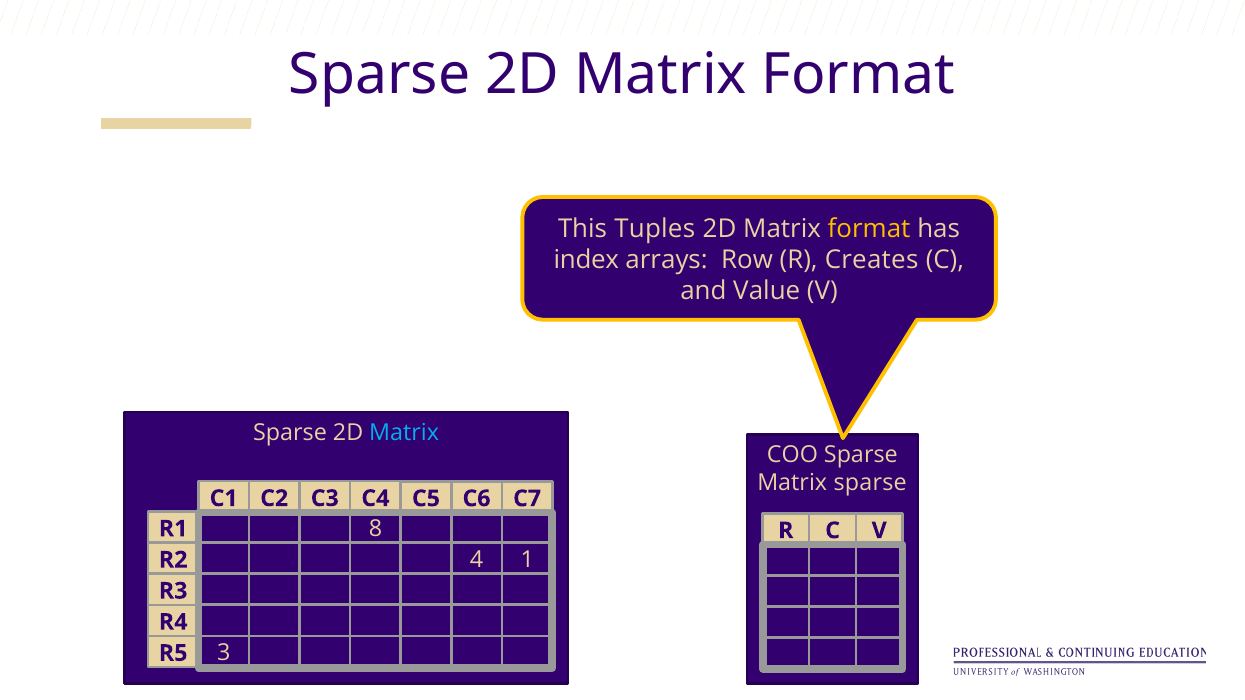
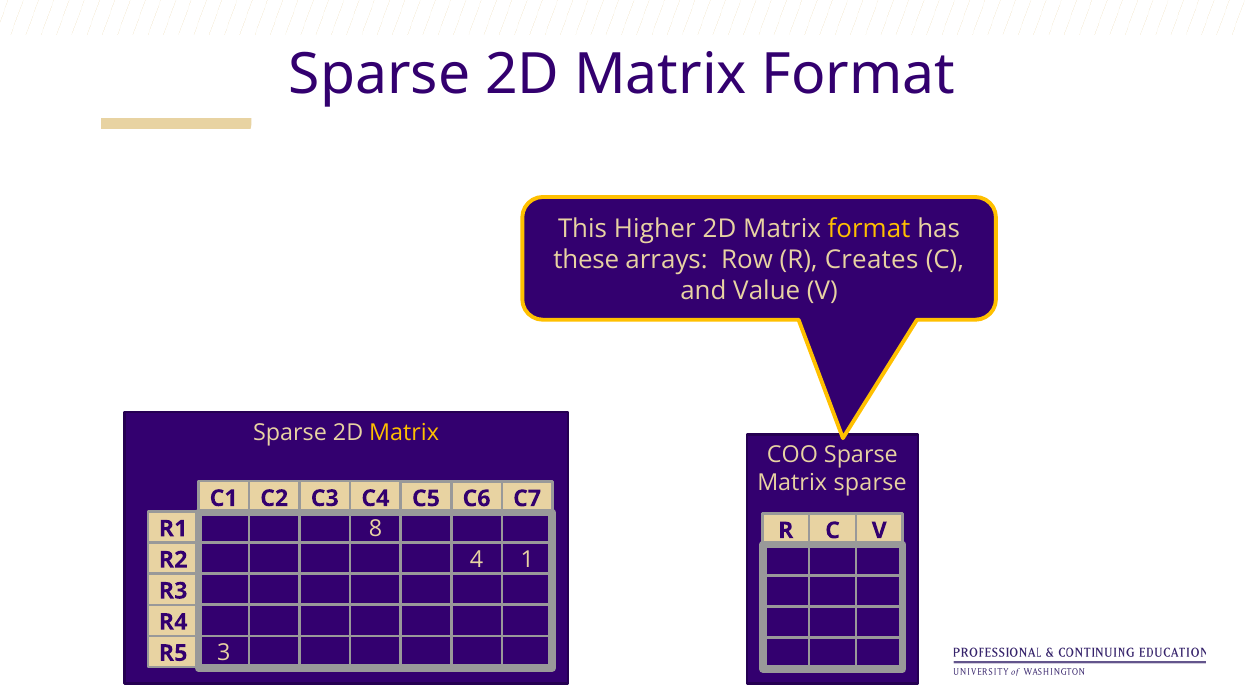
Tuples: Tuples -> Higher (655, 229)
index: index -> these (586, 260)
Matrix colour: light blue -> yellow (404, 433)
